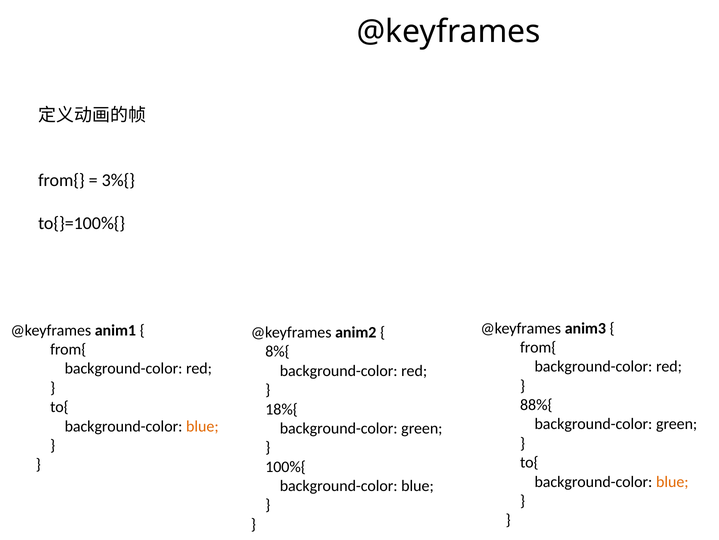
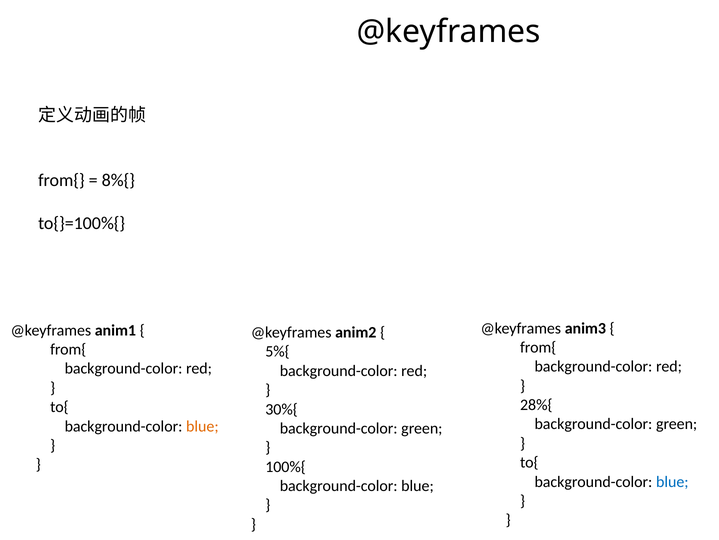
3%{: 3%{ -> 8%{ (118, 180)
8%{: 8%{ -> 5%{ (278, 351)
88%{: 88%{ -> 28%{ (536, 404)
18%{: 18%{ -> 30%{ (282, 409)
blue colour: orange -> blue (672, 481)
